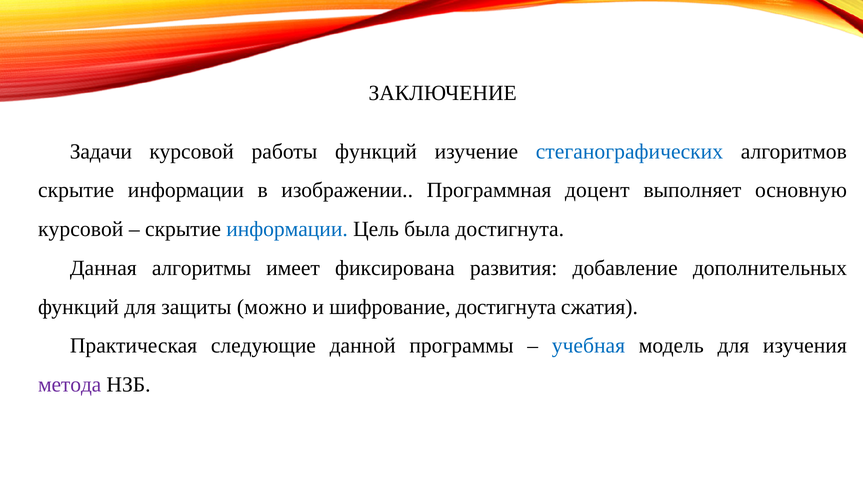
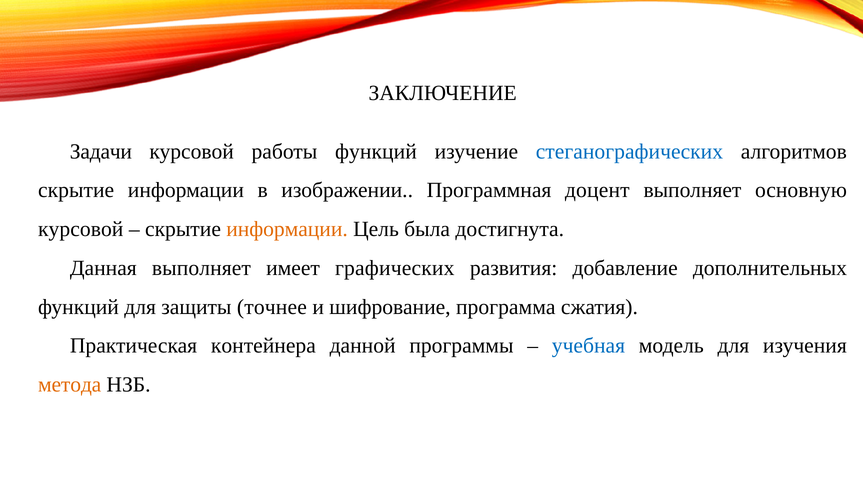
информации colour: blue -> orange (287, 229)
Данная алгоритмы: алгоритмы -> выполняет (201, 268)
фиксирована: фиксирована -> графических (395, 268)
можно: можно -> точнее (272, 307)
шифрование достигнута: достигнута -> программа (506, 307)
следующие: следующие -> контейнера (263, 345)
метода colour: purple -> orange (70, 384)
